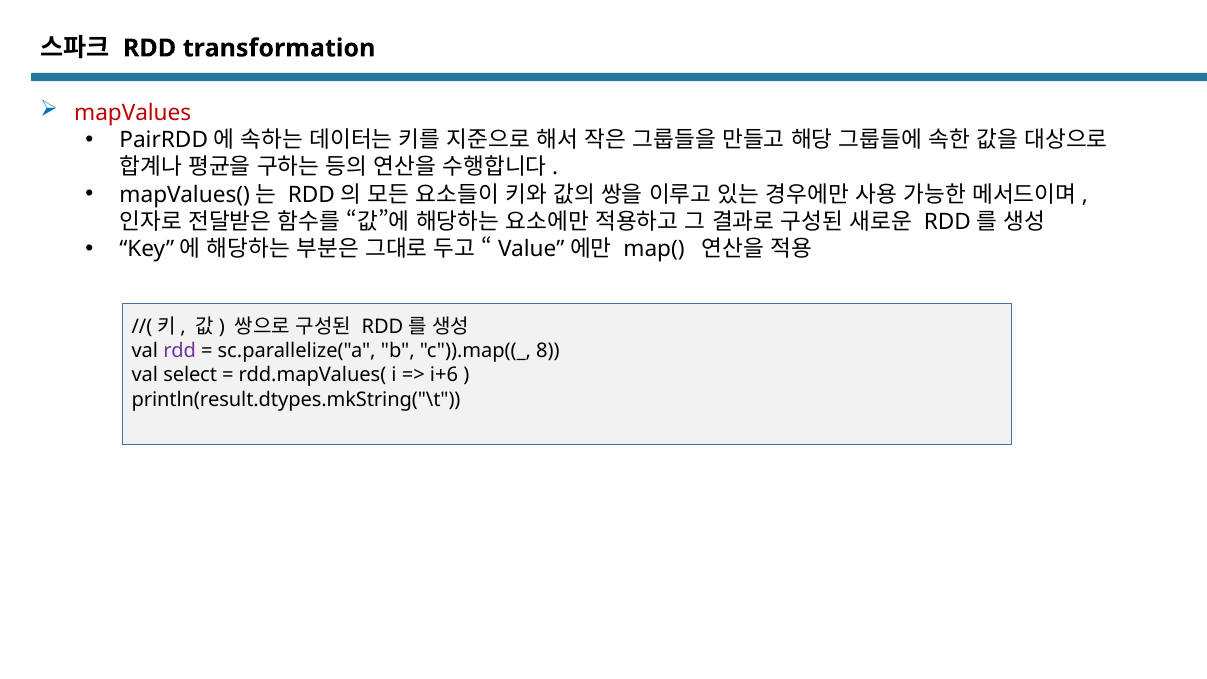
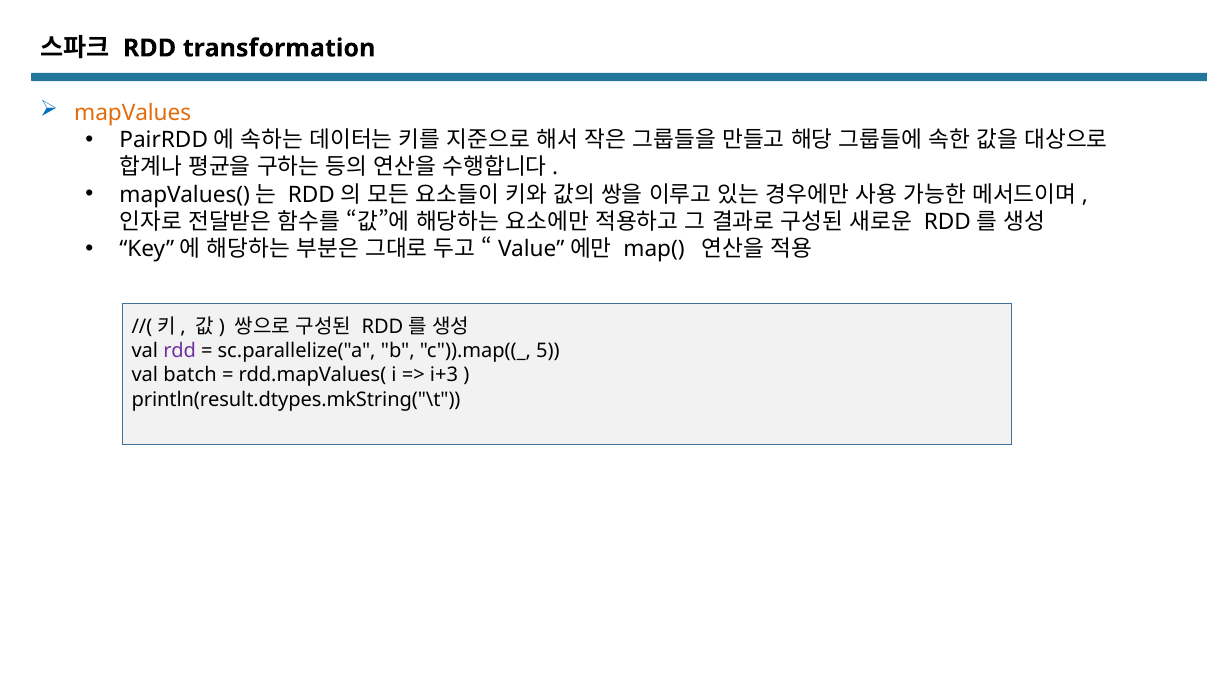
mapValues colour: red -> orange (133, 113)
8: 8 -> 5 (548, 351)
select: select -> batch (190, 375)
i+6: i+6 -> i+3 (444, 375)
